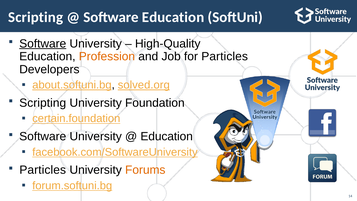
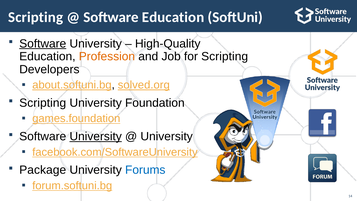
for Particles: Particles -> Scripting (225, 56)
certain.foundation: certain.foundation -> games.foundation (76, 118)
University underline: none -> present (96, 136)
Education: Education -> University (167, 136)
Particles: Particles -> Package (43, 170)
Forums colour: orange -> blue (145, 170)
